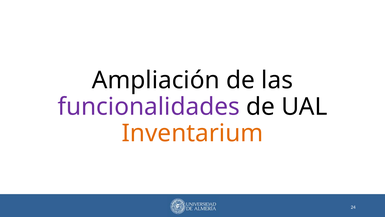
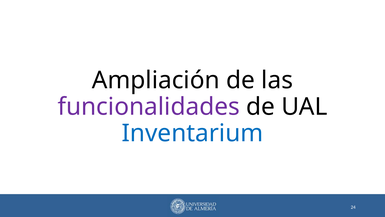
Inventarium colour: orange -> blue (192, 133)
